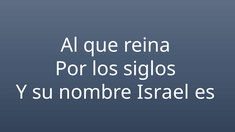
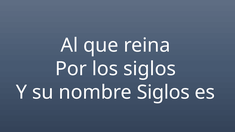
nombre Israel: Israel -> Siglos (163, 92)
